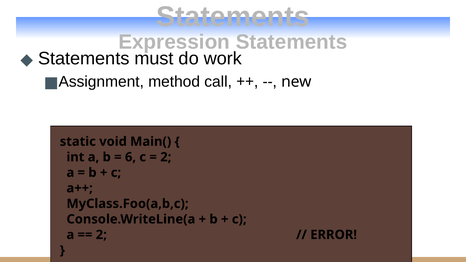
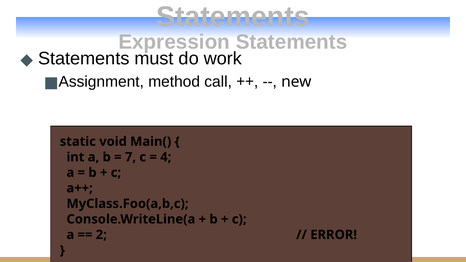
6: 6 -> 7 (130, 157)
2: 2 -> 4 (166, 157)
